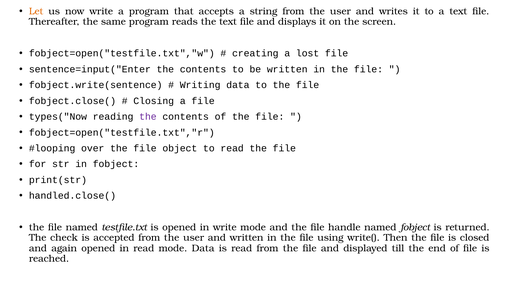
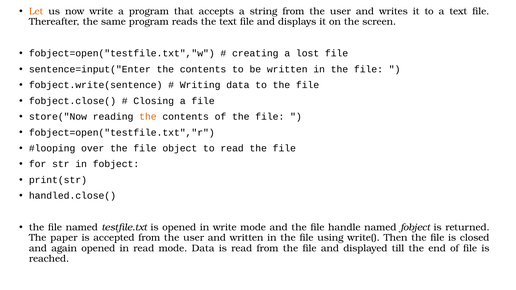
types("Now: types("Now -> store("Now (58, 117)
the colour: purple -> orange (148, 117)
check: check -> paper (64, 238)
